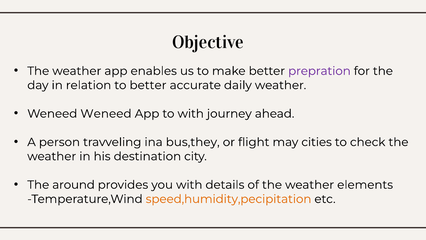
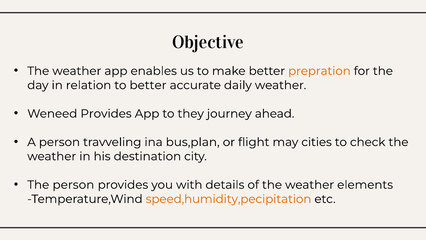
prepration colour: purple -> orange (319, 71)
Weneed Weneed: Weneed -> Provides (106, 114)
to with: with -> they (191, 114)
bus,they: bus,they -> bus,plan (193, 142)
The around: around -> person (73, 185)
